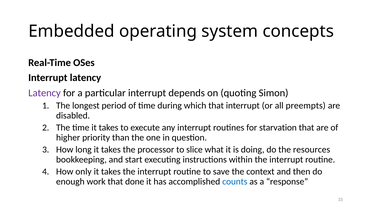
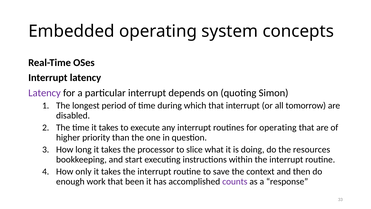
preempts: preempts -> tomorrow (306, 105)
for starvation: starvation -> operating (278, 127)
done: done -> been (135, 181)
counts colour: blue -> purple (235, 181)
